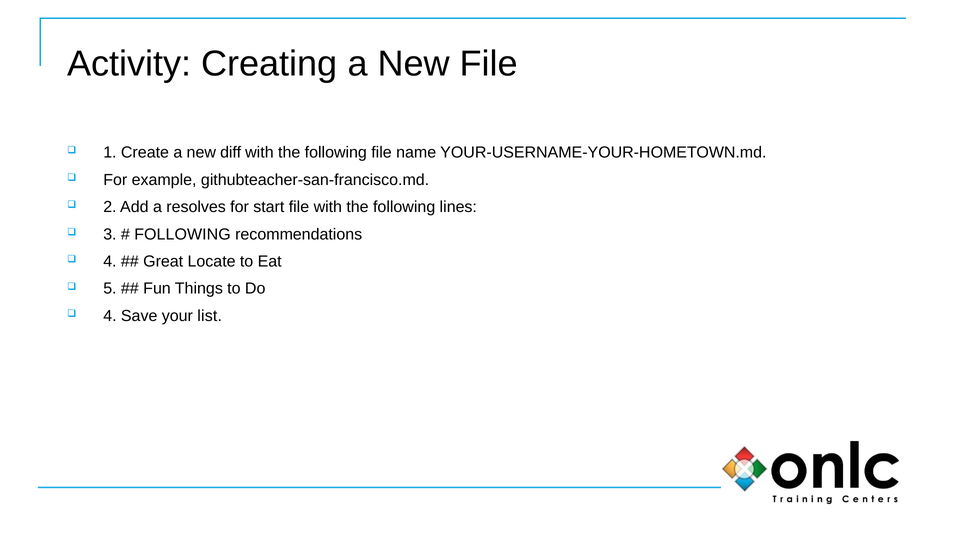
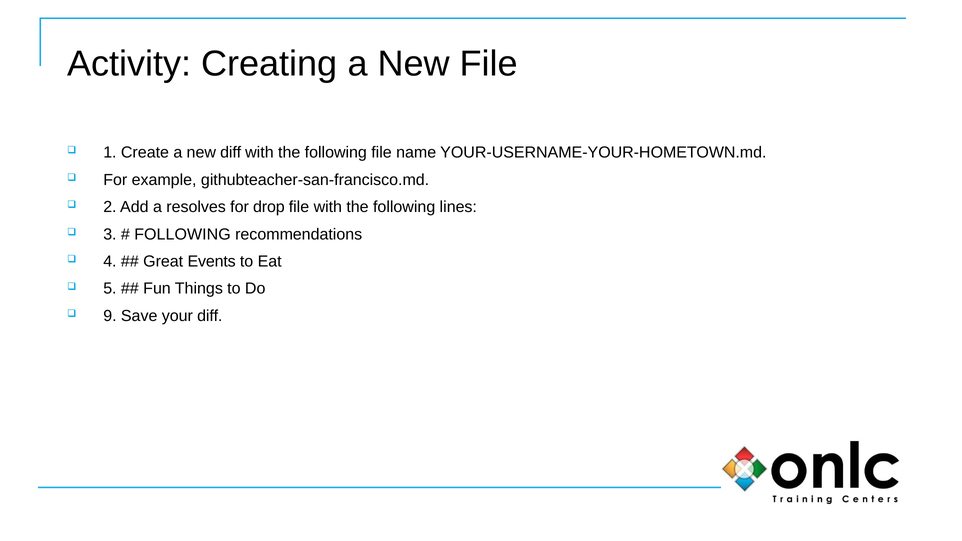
start: start -> drop (269, 207)
Locate: Locate -> Events (212, 262)
4: 4 -> 9 (110, 316)
your list: list -> diff (210, 316)
